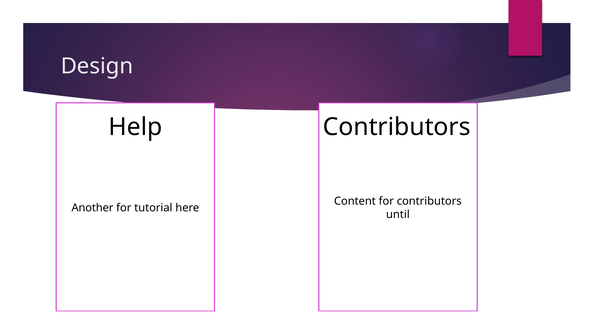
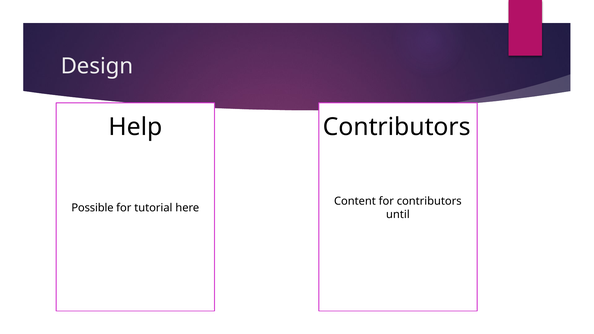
Another: Another -> Possible (92, 208)
